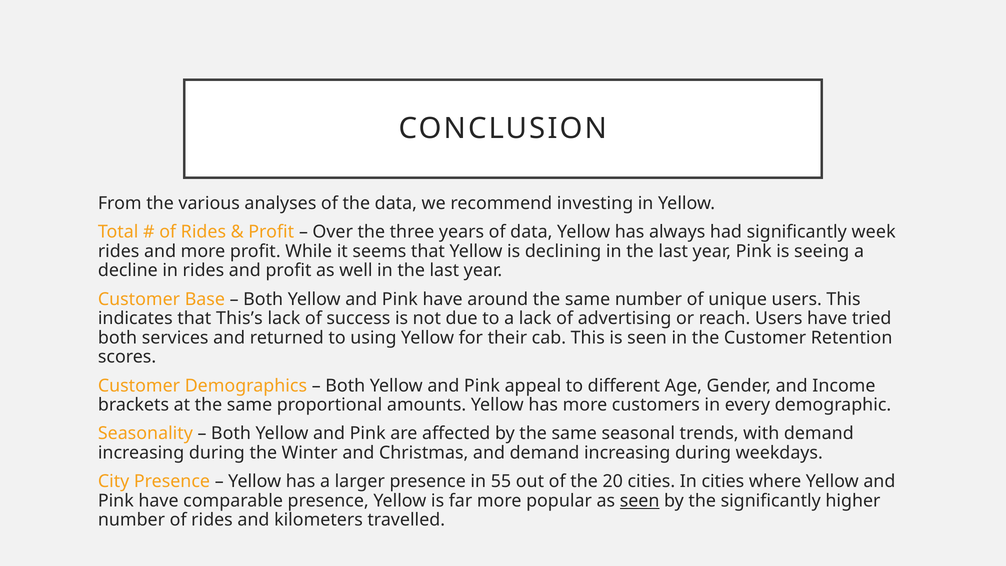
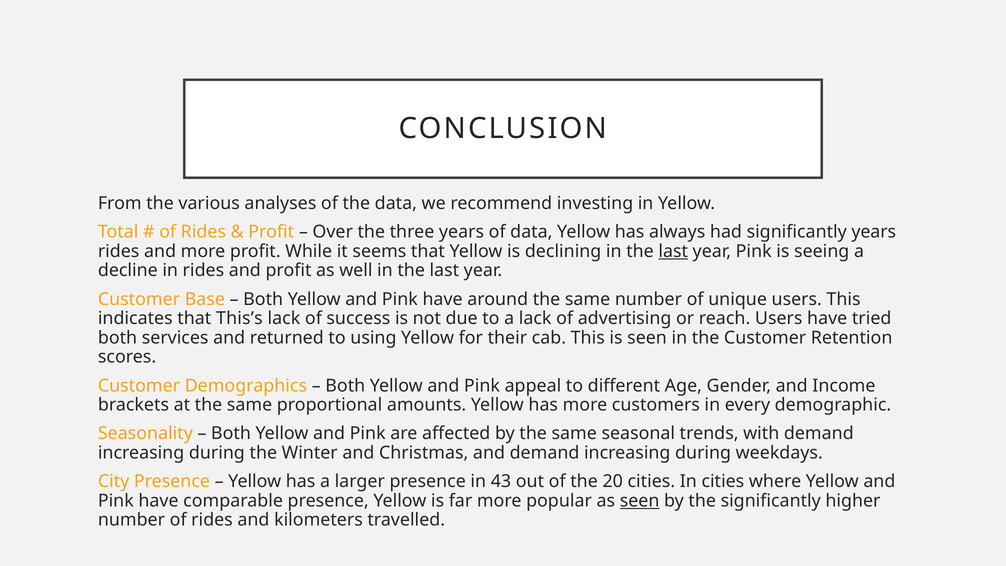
significantly week: week -> years (874, 232)
last underline: none -> present (673, 251)
55: 55 -> 43 (501, 481)
